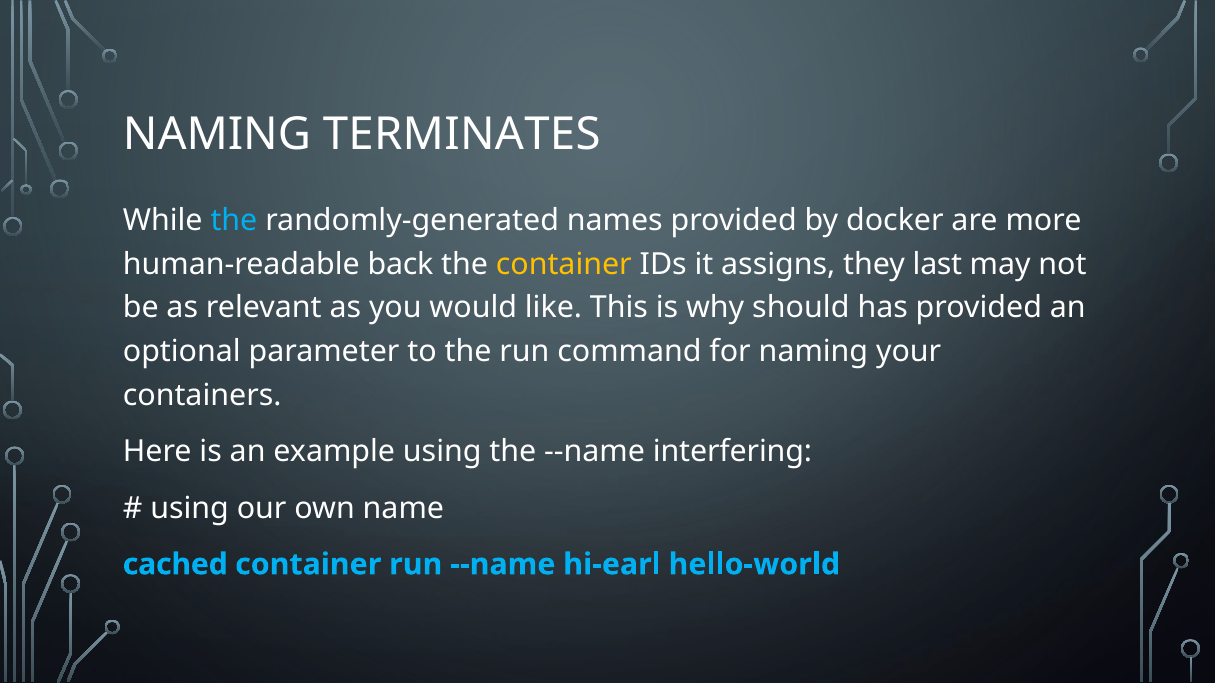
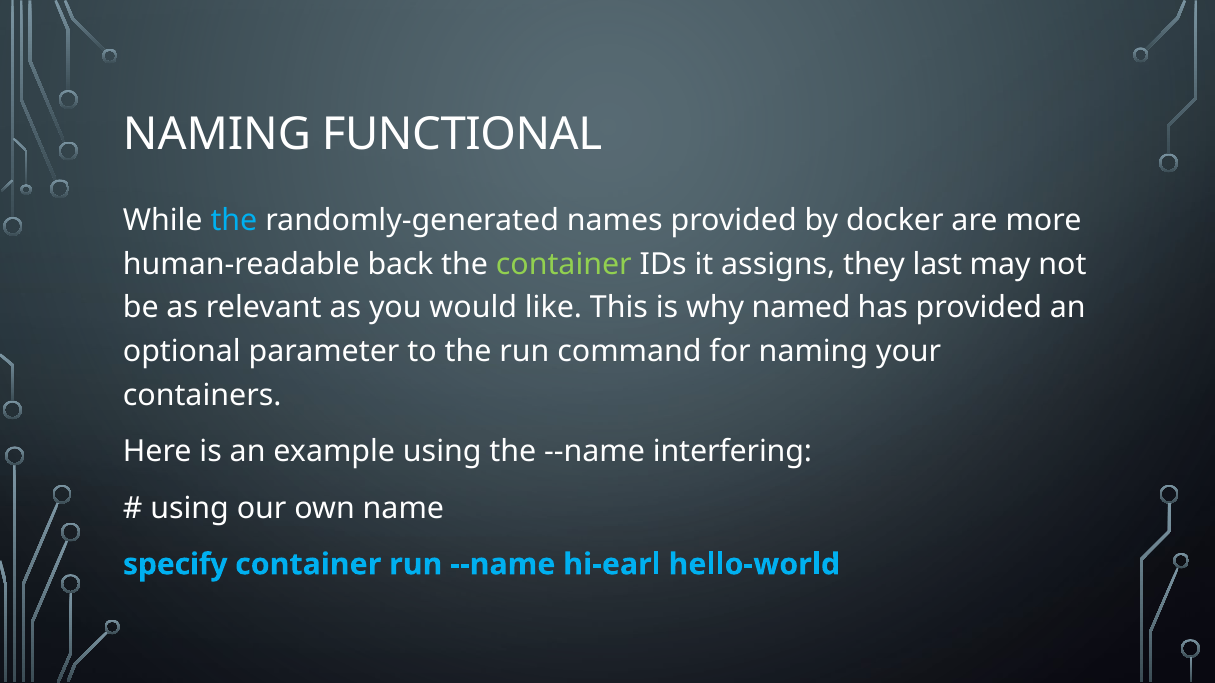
TERMINATES: TERMINATES -> FUNCTIONAL (462, 135)
container colour: yellow -> light green (564, 264)
should: should -> named (801, 308)
cached: cached -> specify (175, 565)
